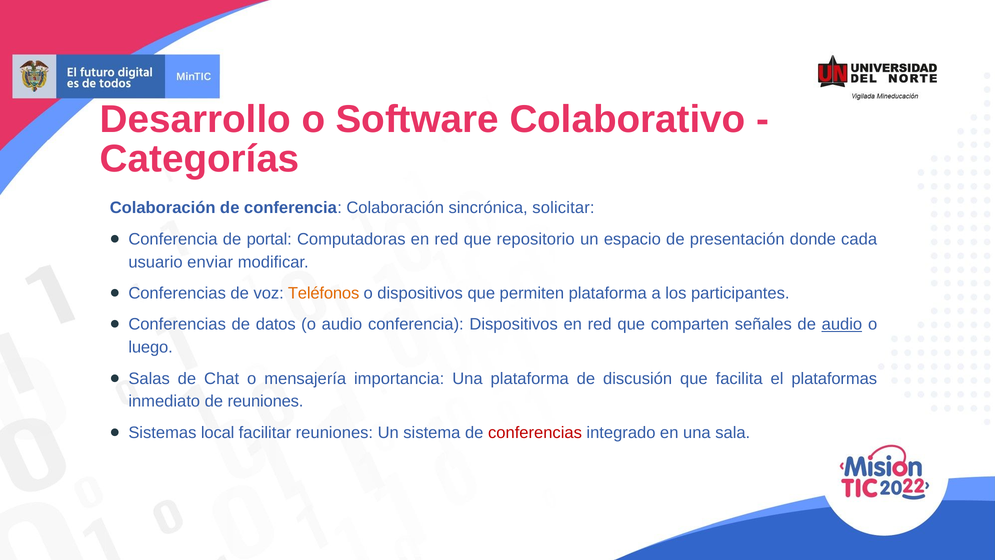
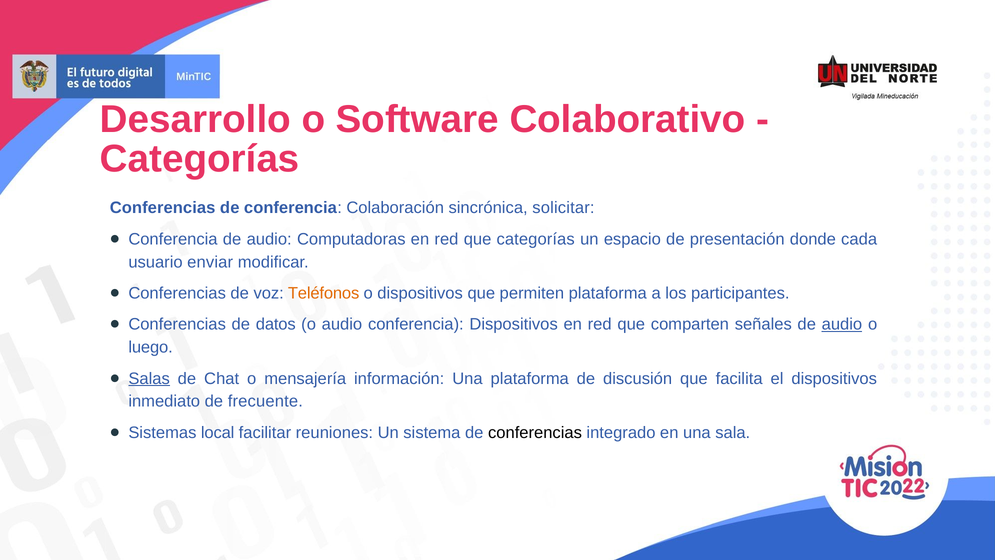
Colaboración: Colaboración -> Conferencias (163, 208)
Conferencia de portal: portal -> audio (269, 239)
que repositorio: repositorio -> categorías (536, 239)
Salas underline: none -> present (149, 378)
importancia: importancia -> información (399, 378)
el plataformas: plataformas -> dispositivos (834, 378)
de reuniones: reuniones -> frecuente (265, 401)
conferencias colour: red -> black (535, 432)
